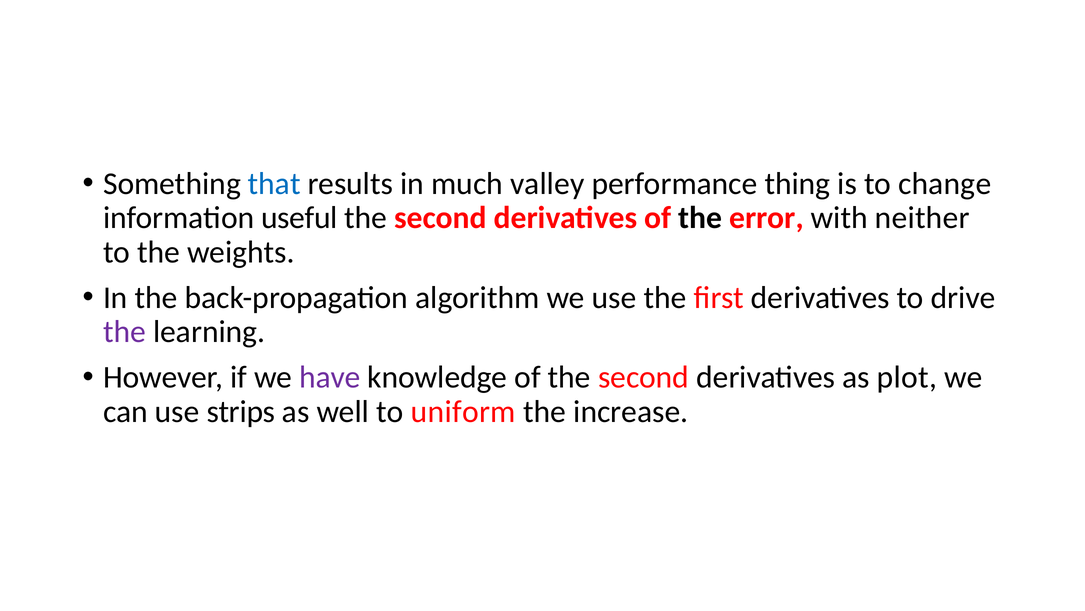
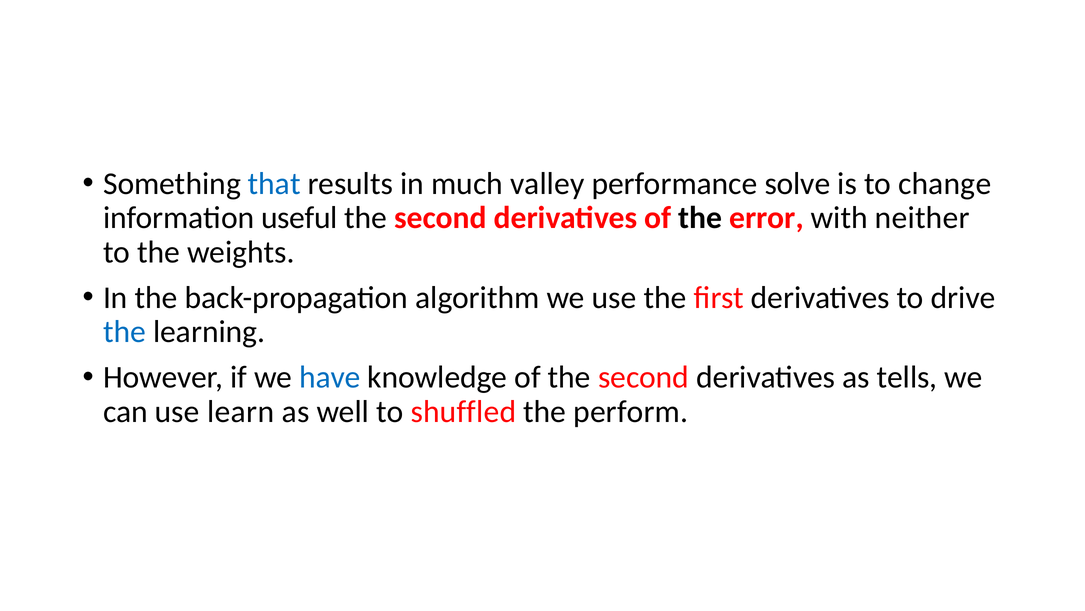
thing: thing -> solve (797, 183)
the colour: purple -> blue (125, 331)
have colour: purple -> blue (330, 377)
plot: plot -> tells (907, 377)
strips: strips -> learn (241, 411)
uniform: uniform -> shuffled (463, 411)
increase: increase -> perform (631, 411)
